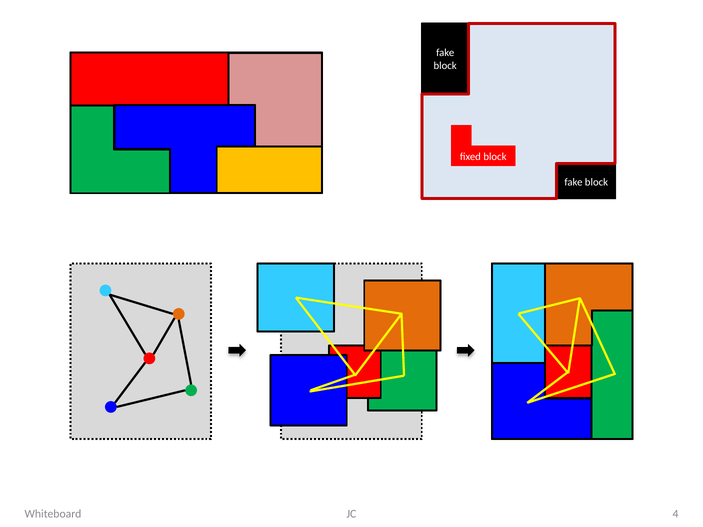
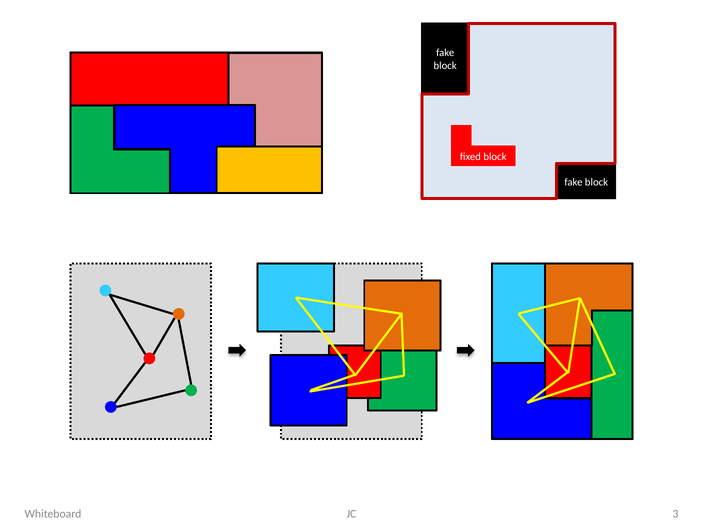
4: 4 -> 3 (675, 514)
